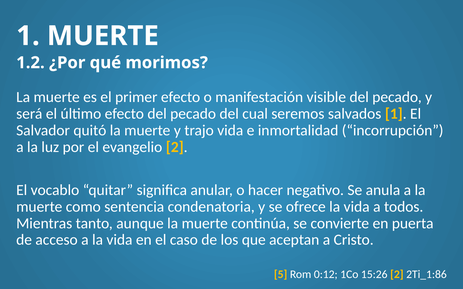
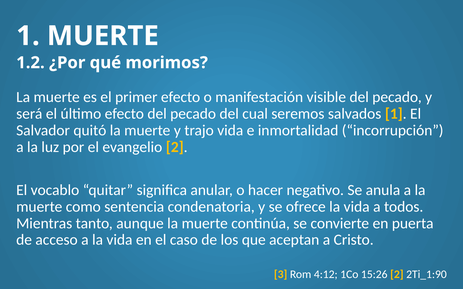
5: 5 -> 3 (281, 275)
0:12: 0:12 -> 4:12 (326, 275)
2Ti_1:86: 2Ti_1:86 -> 2Ti_1:90 (426, 275)
